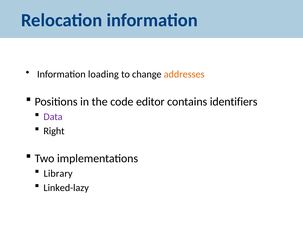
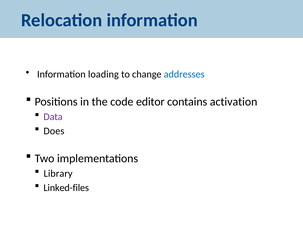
addresses colour: orange -> blue (184, 74)
identifiers: identifiers -> activation (234, 101)
Right: Right -> Does (54, 130)
Linked-lazy: Linked-lazy -> Linked-files (66, 187)
